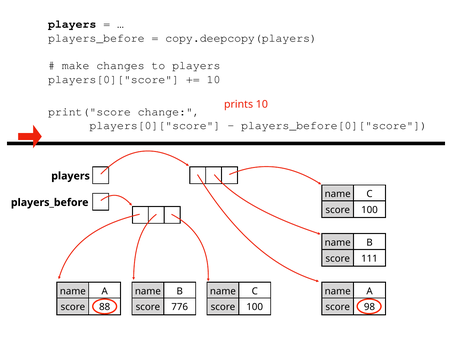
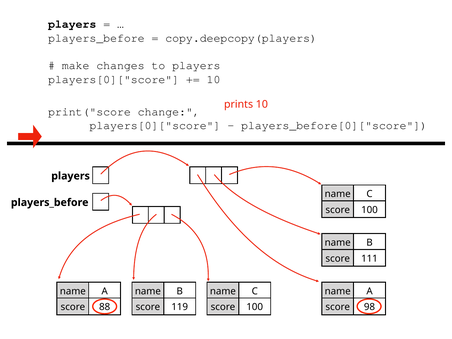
776: 776 -> 119 (180, 307)
